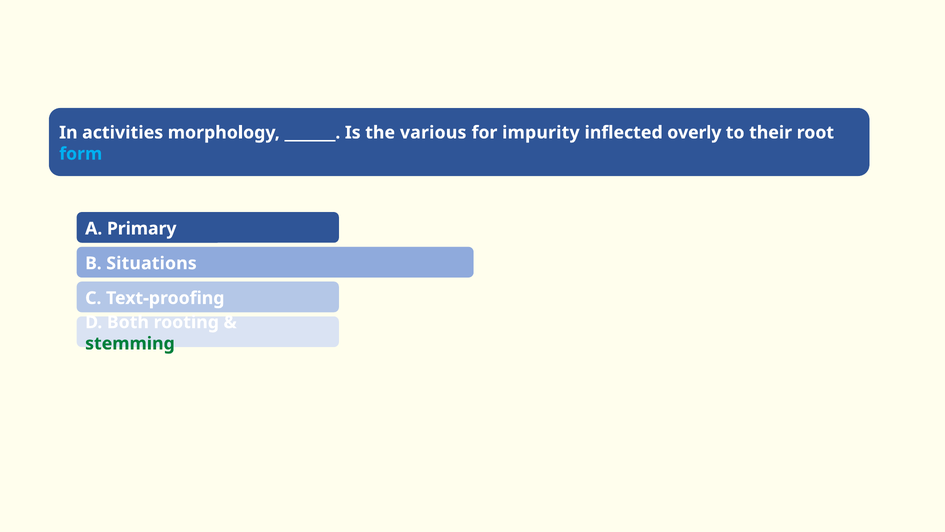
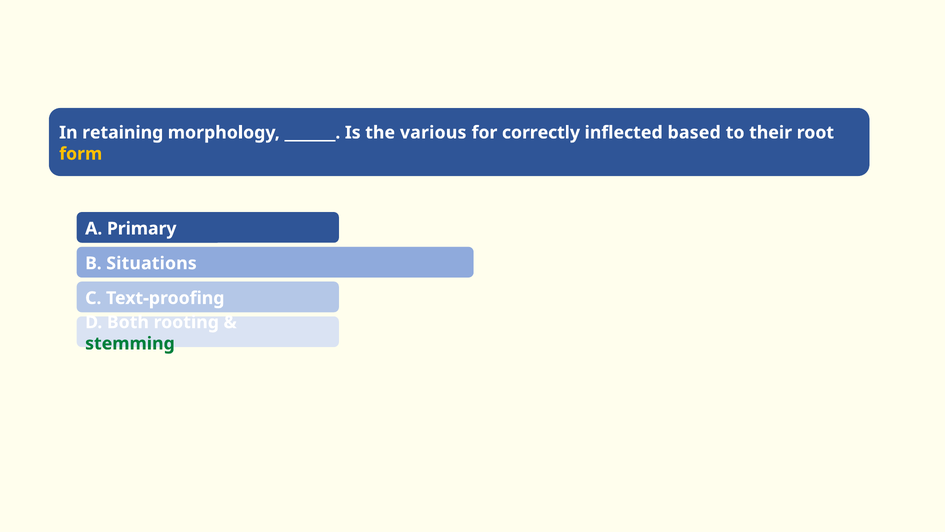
activities: activities -> retaining (123, 132)
impurity: impurity -> correctly (541, 132)
overly: overly -> based (694, 132)
form colour: light blue -> yellow (81, 154)
